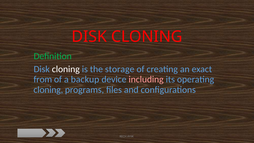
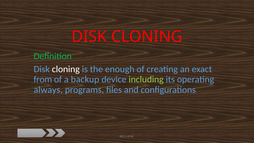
storage: storage -> enough (120, 69)
including colour: pink -> light green (146, 79)
cloning: cloning -> always (48, 90)
